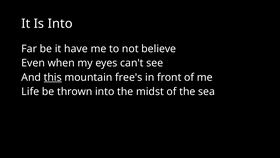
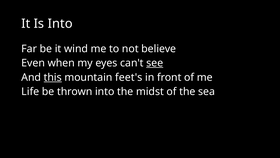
have: have -> wind (76, 49)
see underline: none -> present (155, 63)
free's: free's -> feet's (129, 77)
